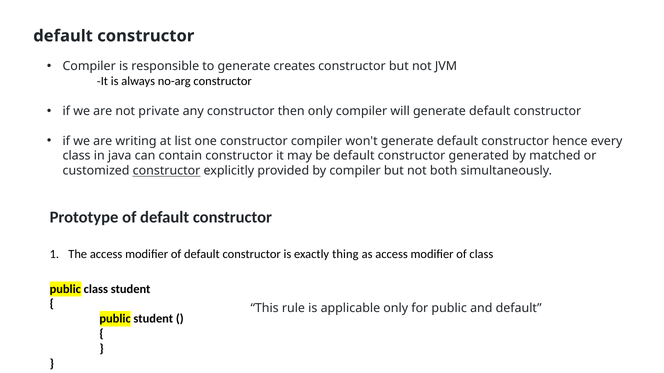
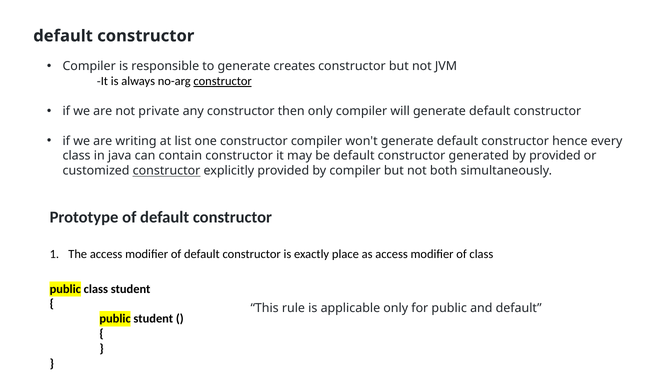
constructor underline: none -> present (223, 81)
by matched: matched -> provided (555, 156)
thing: thing -> place (345, 254)
